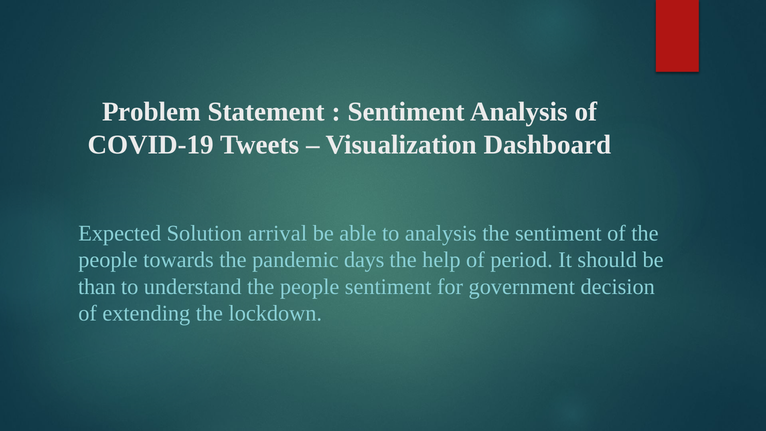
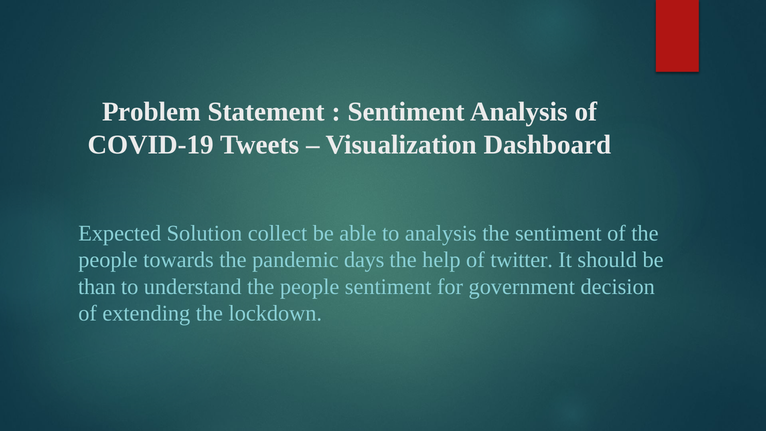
arrival: arrival -> collect (278, 233)
period: period -> twitter (522, 260)
